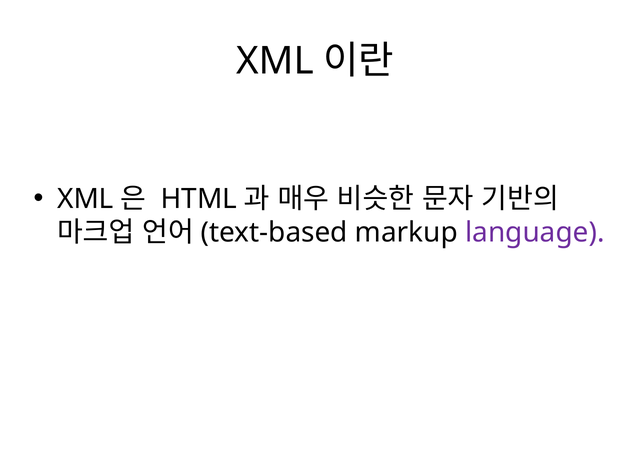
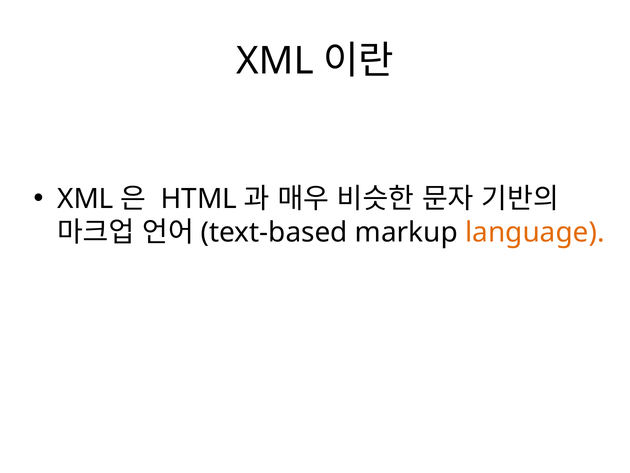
language colour: purple -> orange (535, 232)
